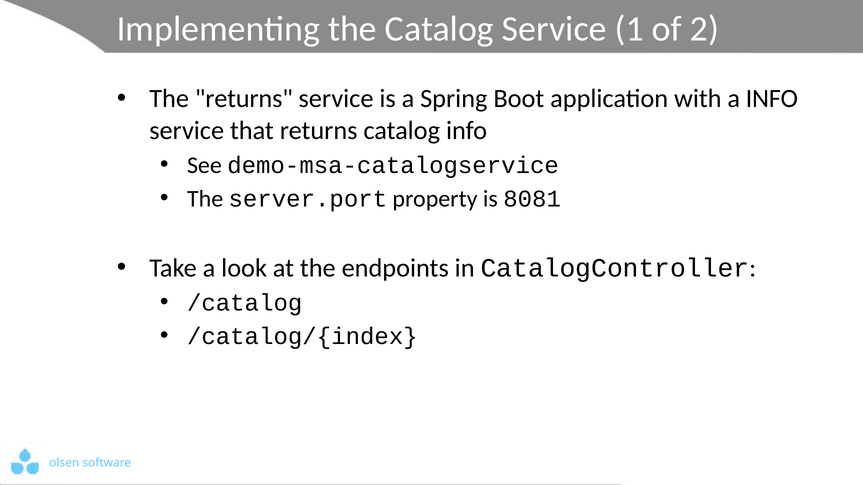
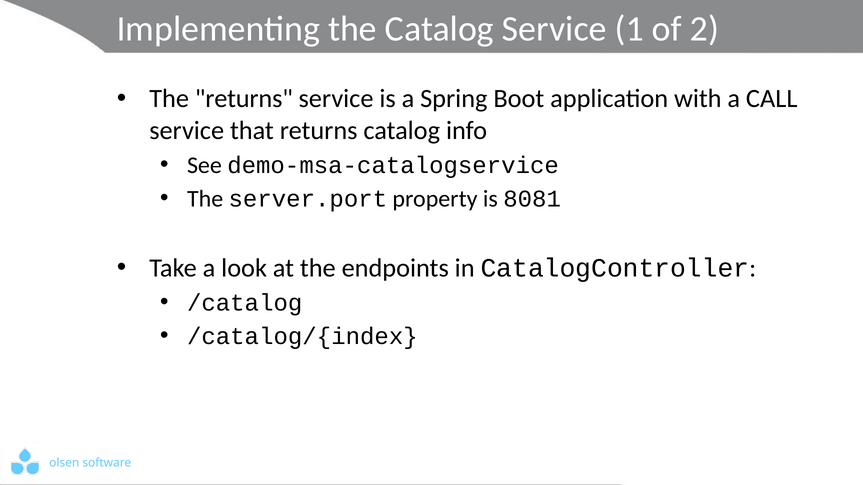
a INFO: INFO -> CALL (772, 99)
